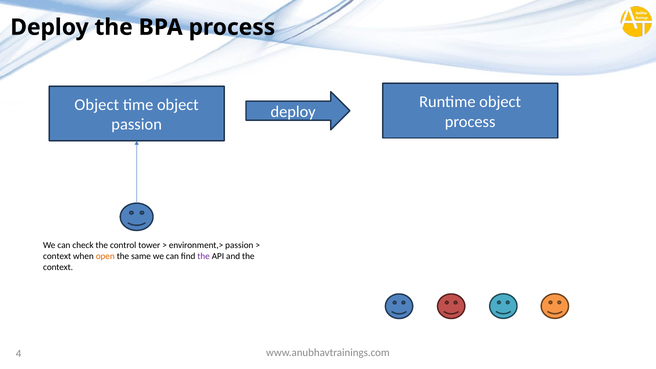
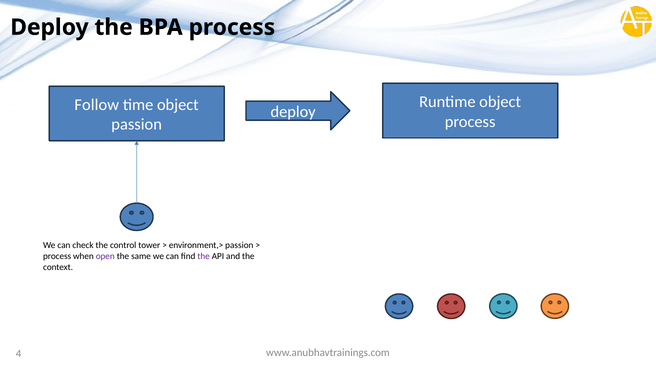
Object: Object -> Follow (97, 105)
context: context -> process (57, 256)
open colour: orange -> purple (105, 256)
